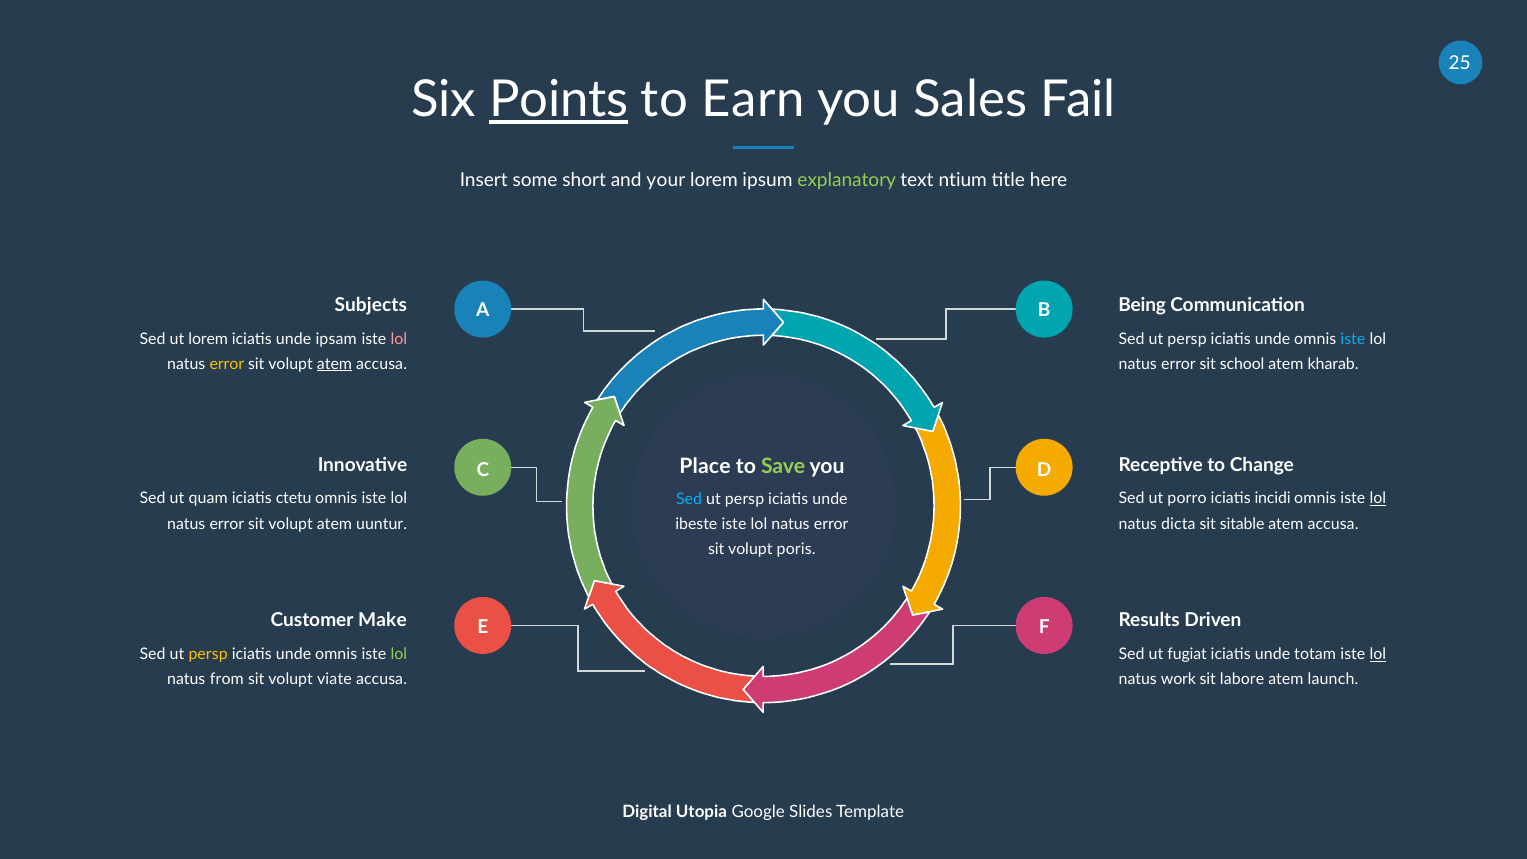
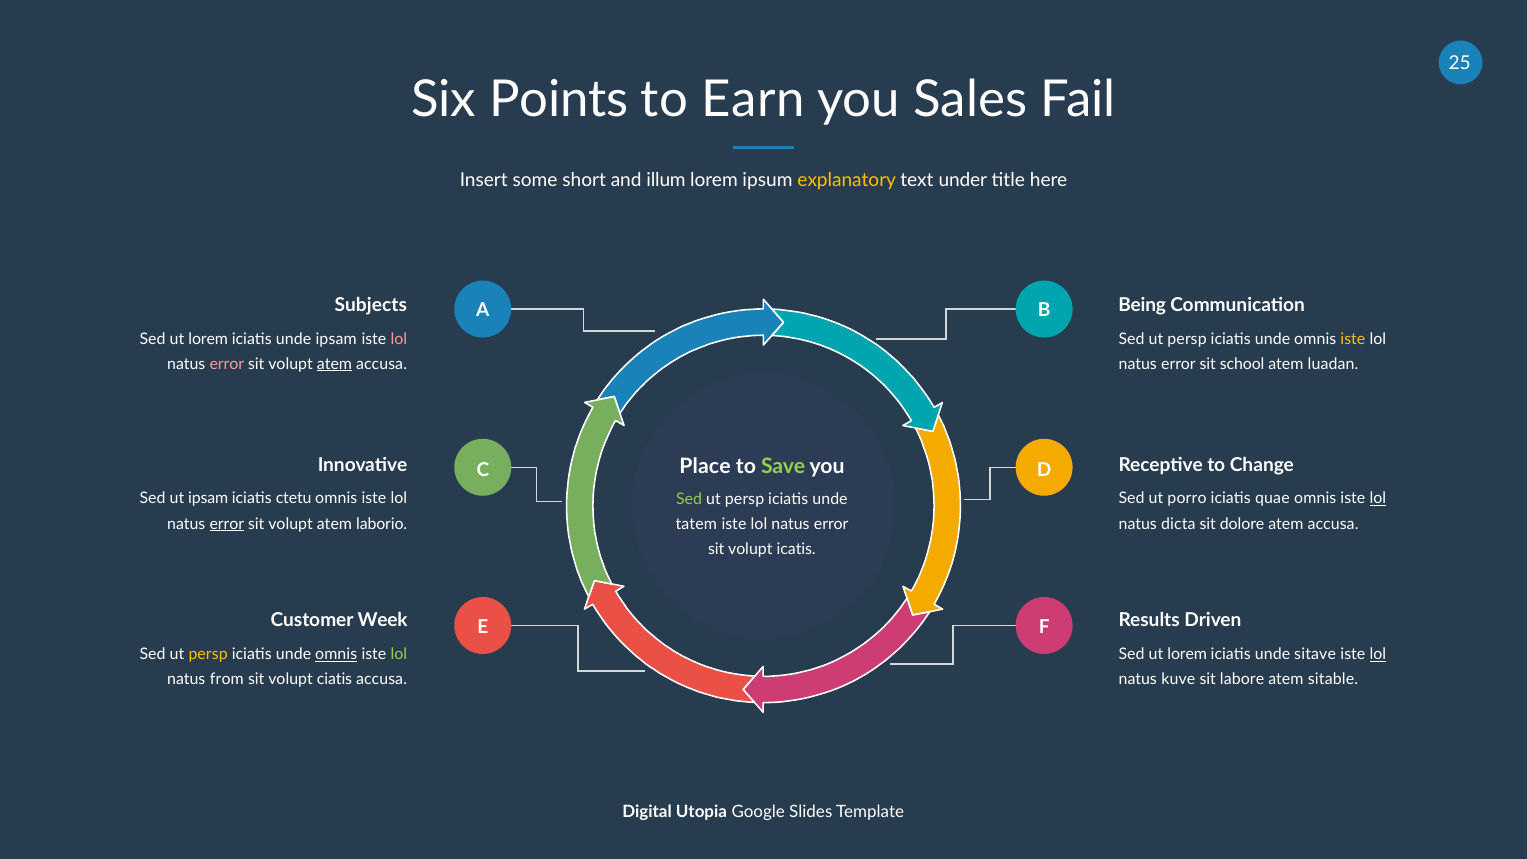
Points underline: present -> none (559, 100)
your: your -> illum (666, 180)
explanatory colour: light green -> yellow (847, 180)
ntium: ntium -> under (963, 180)
iste colour: light blue -> yellow (1353, 339)
error colour: yellow -> pink (227, 364)
kharab: kharab -> luadan (1333, 364)
ut quam: quam -> ipsam (208, 499)
incidi: incidi -> quae (1272, 499)
Sed colour: light blue -> light green (689, 499)
error underline: none -> present (227, 524)
uuntur: uuntur -> laborio (382, 524)
sitable: sitable -> dolore (1242, 524)
ibeste: ibeste -> tatem (696, 524)
poris: poris -> icatis (796, 549)
Make: Make -> Week (383, 621)
omnis underline: none -> present (336, 654)
fugiat: fugiat -> lorem (1187, 654)
totam: totam -> sitave (1315, 654)
viate: viate -> ciatis (335, 680)
work: work -> kuve (1178, 680)
launch: launch -> sitable (1333, 680)
